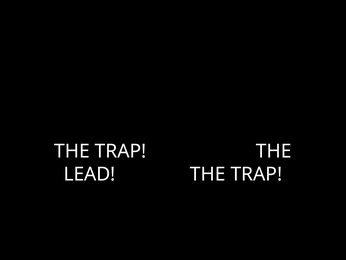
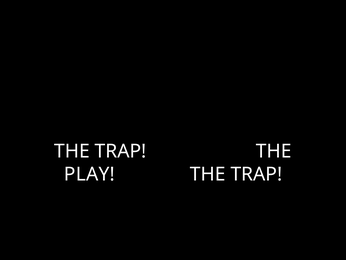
LEAD: LEAD -> PLAY (89, 174)
